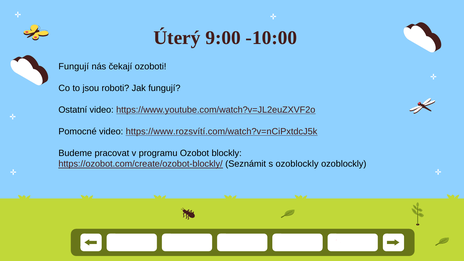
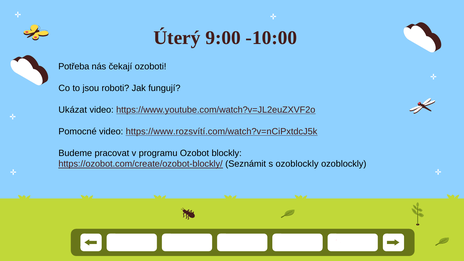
Fungují: Fungují -> Potřeba (74, 66)
Ostatní: Ostatní -> Ukázat (73, 110)
